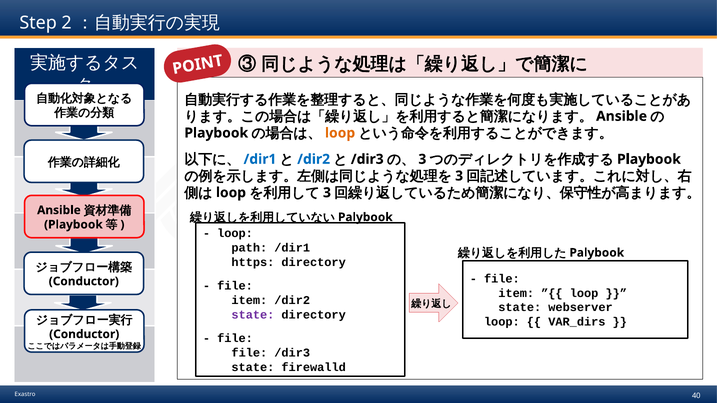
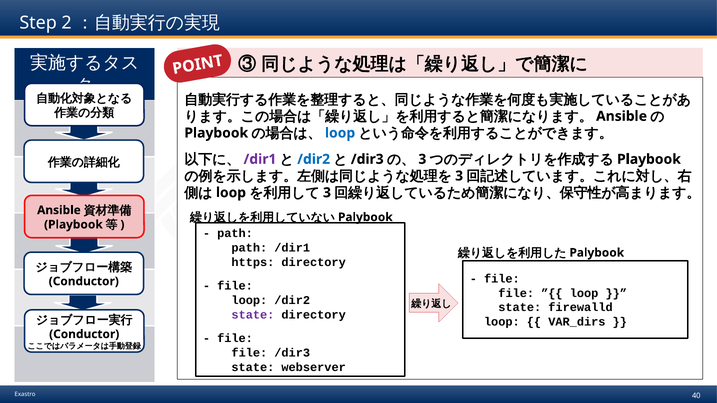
loop colour: orange -> blue (340, 133)
/dir1 colour: blue -> purple (260, 159)
loop: loop -> path (235, 234)
item: item -> file (516, 293)
item: item -> loop (249, 301)
webserver: webserver -> firewalld (581, 308)
firewalld: firewalld -> webserver (314, 367)
